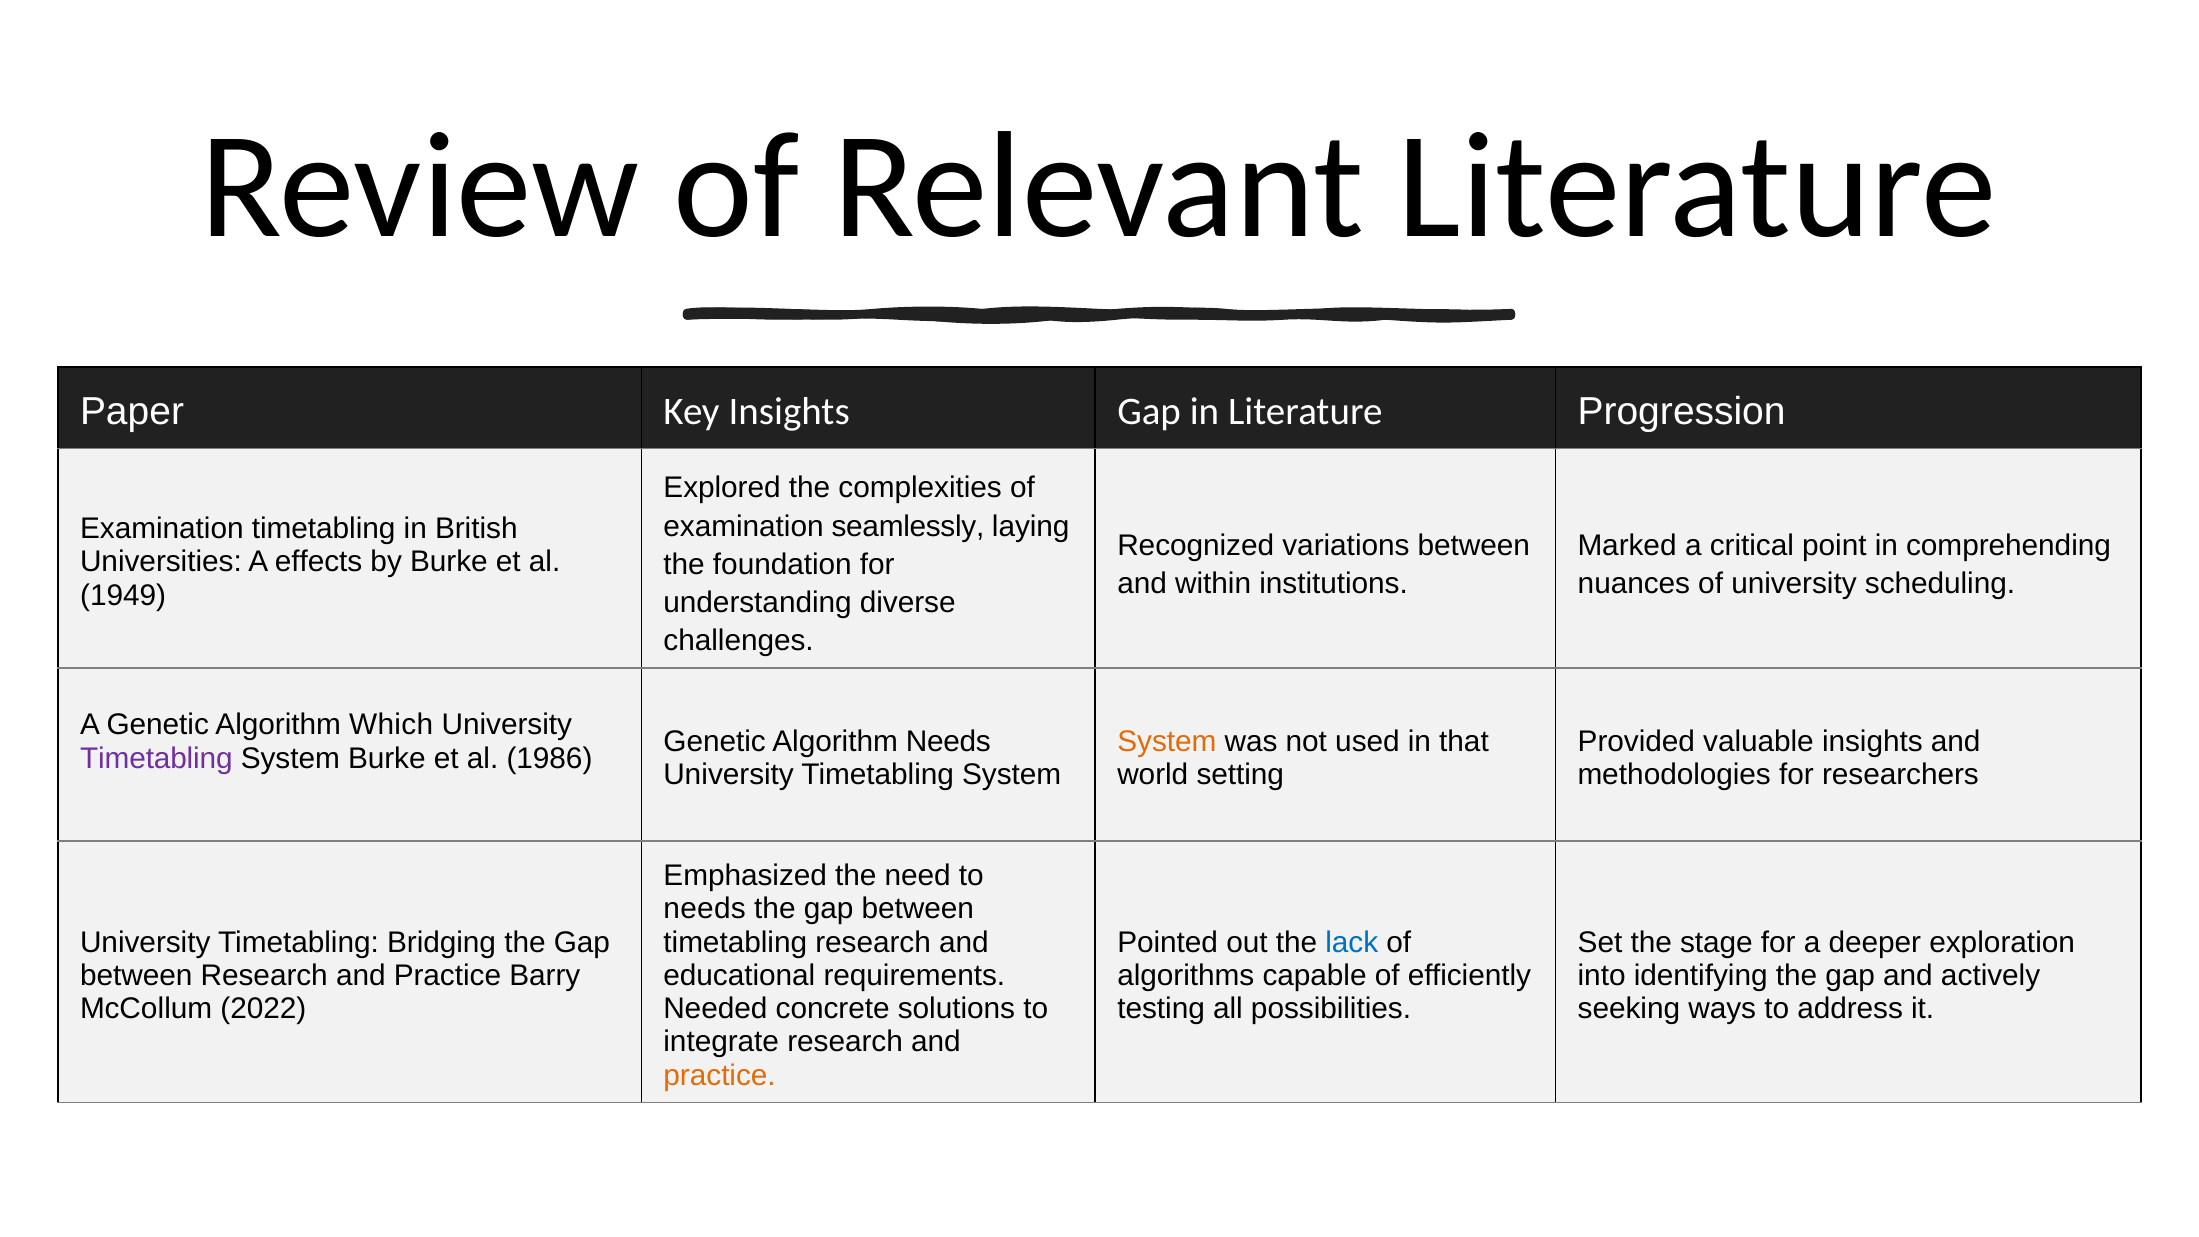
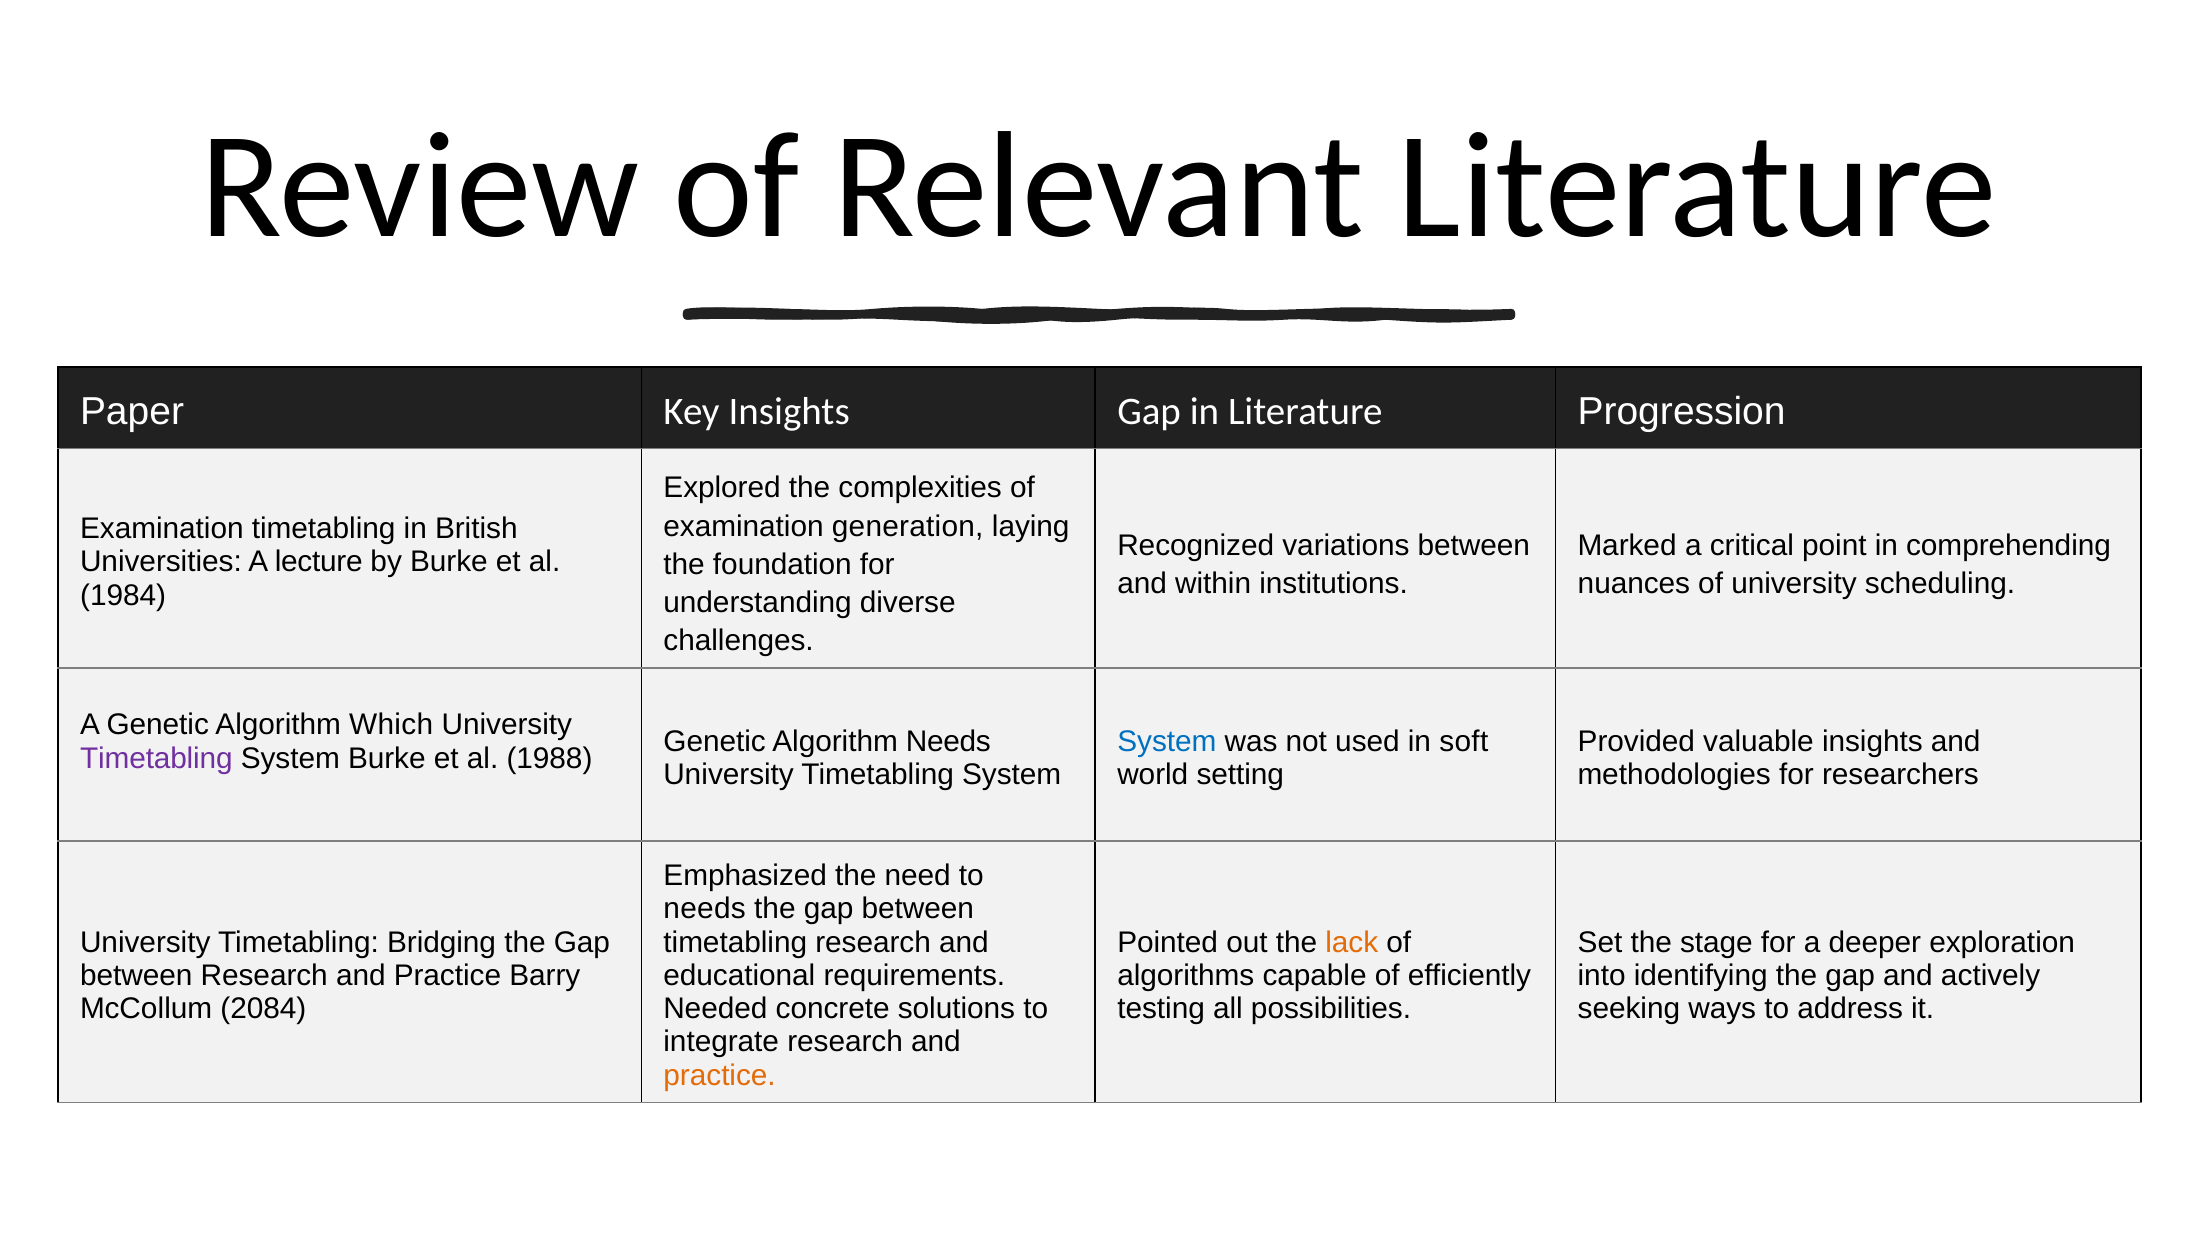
seamlessly: seamlessly -> generation (908, 526)
effects: effects -> lecture (319, 562)
1949: 1949 -> 1984 (123, 595)
System colour: orange -> blue (1167, 742)
that: that -> soft (1464, 742)
1986: 1986 -> 1988 (549, 758)
lack colour: blue -> orange (1352, 942)
2022: 2022 -> 2084 (263, 1009)
